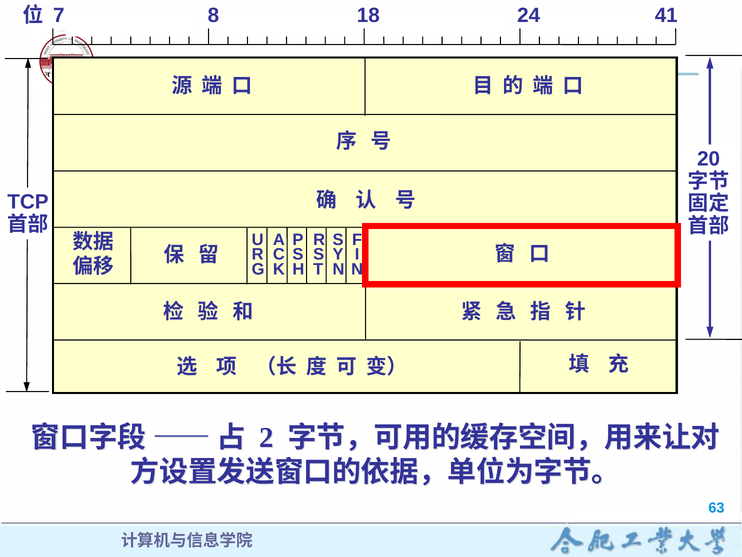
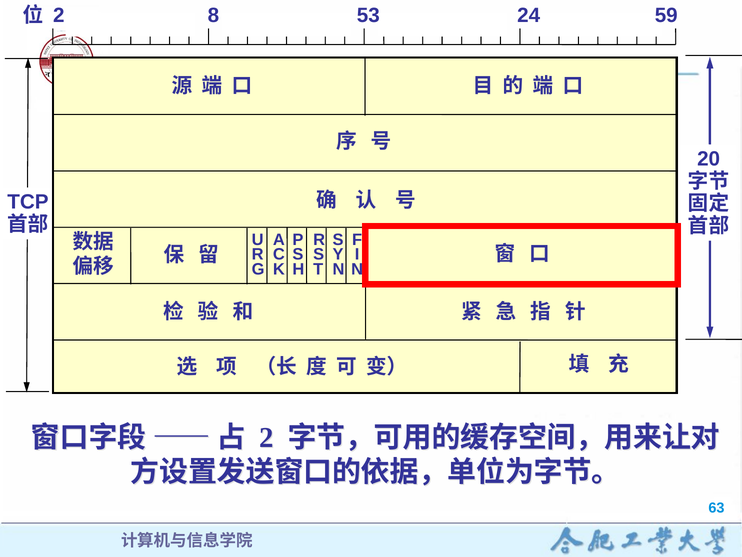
7: 7 -> 2 (59, 15)
18: 18 -> 53 (368, 15)
41: 41 -> 59 (666, 15)
